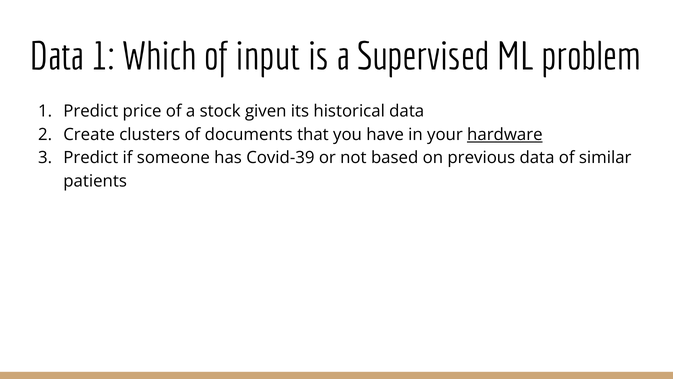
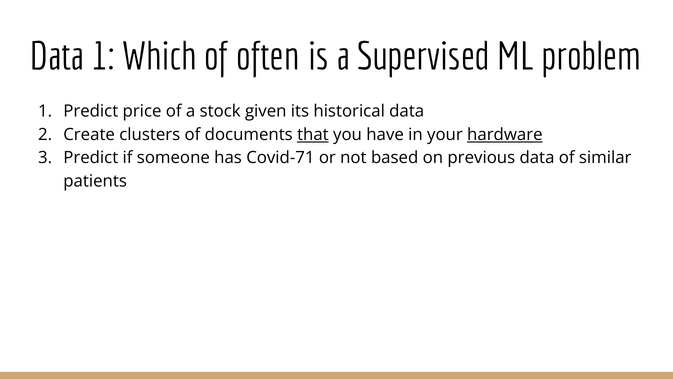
input: input -> often (268, 57)
that underline: none -> present (313, 134)
Covid-39: Covid-39 -> Covid-71 (280, 158)
